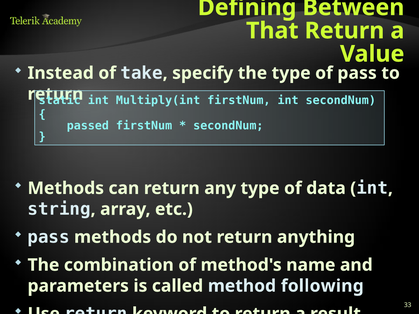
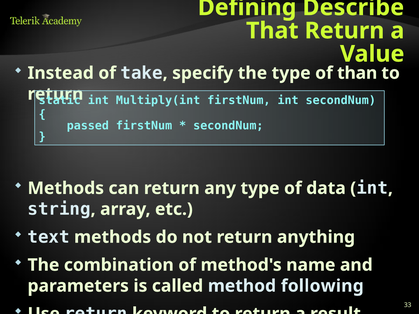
Between: Between -> Describe (353, 7)
of pass: pass -> than (357, 73)
pass: pass -> text (49, 237)
